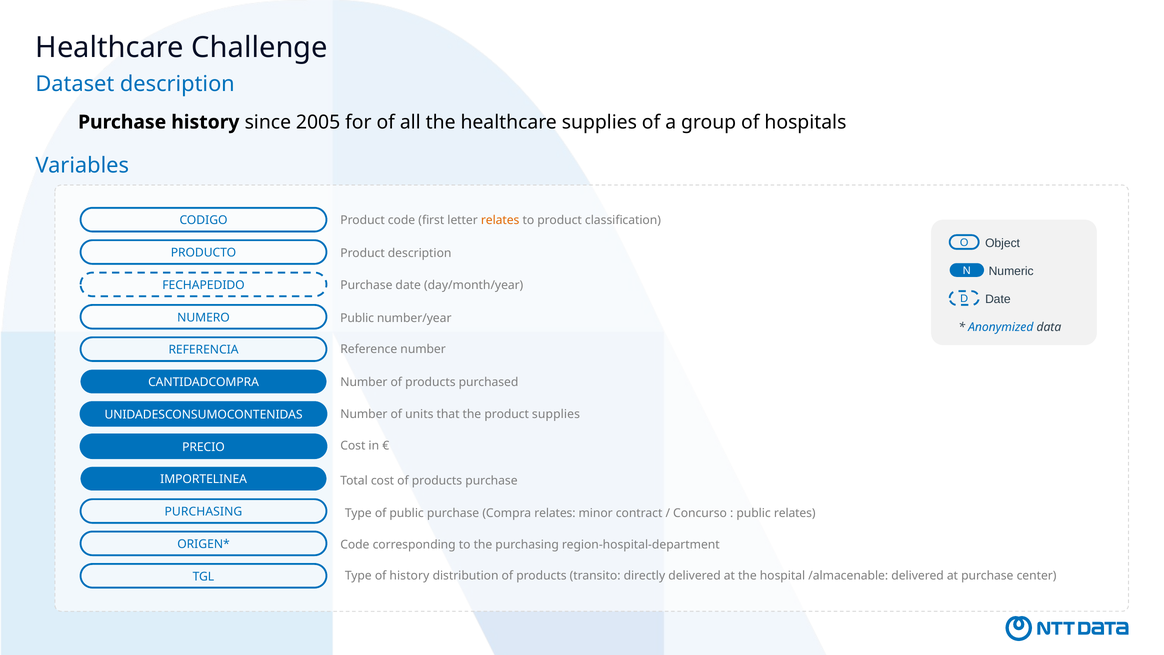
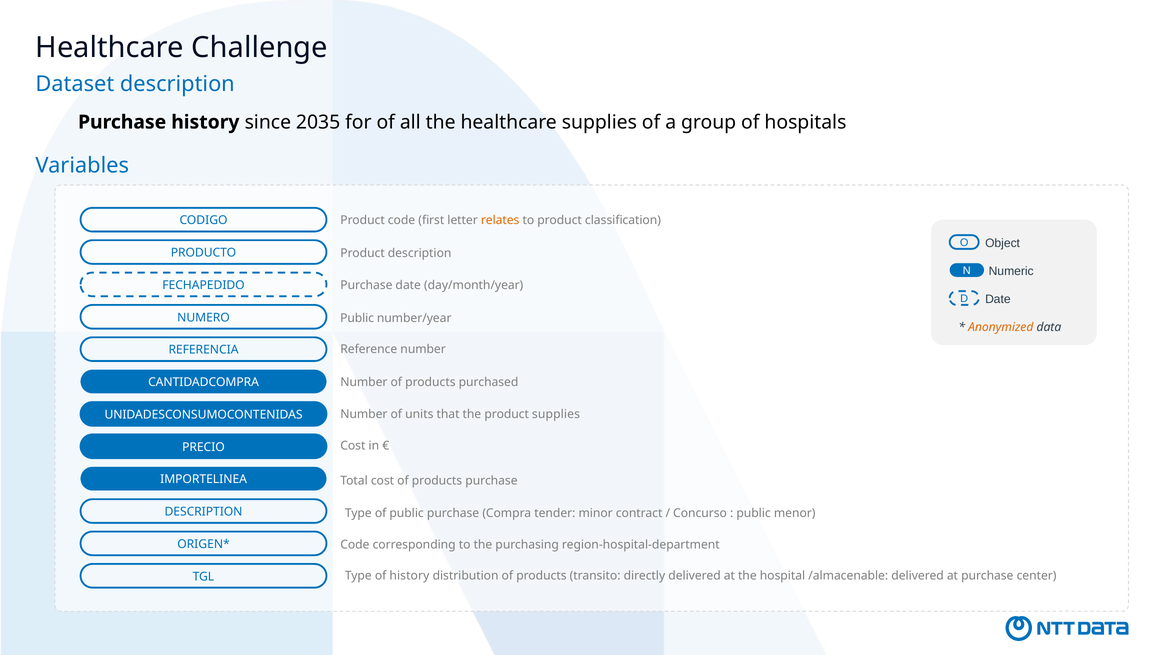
2005: 2005 -> 2035 (318, 122)
Anonymized colour: blue -> orange (1001, 327)
PURCHASING: PURCHASING -> DESCRIPTION (203, 512)
Compra relates: relates -> tender (555, 513)
public relates: relates -> menor (795, 513)
